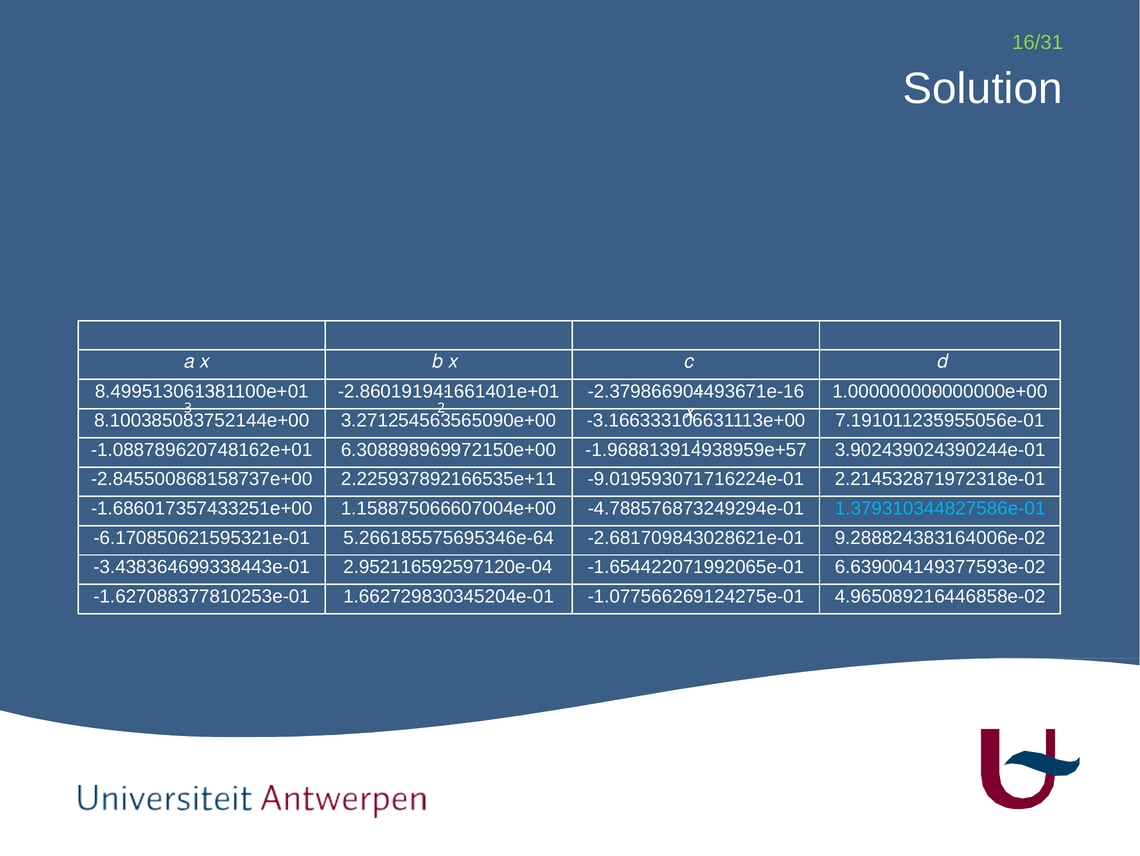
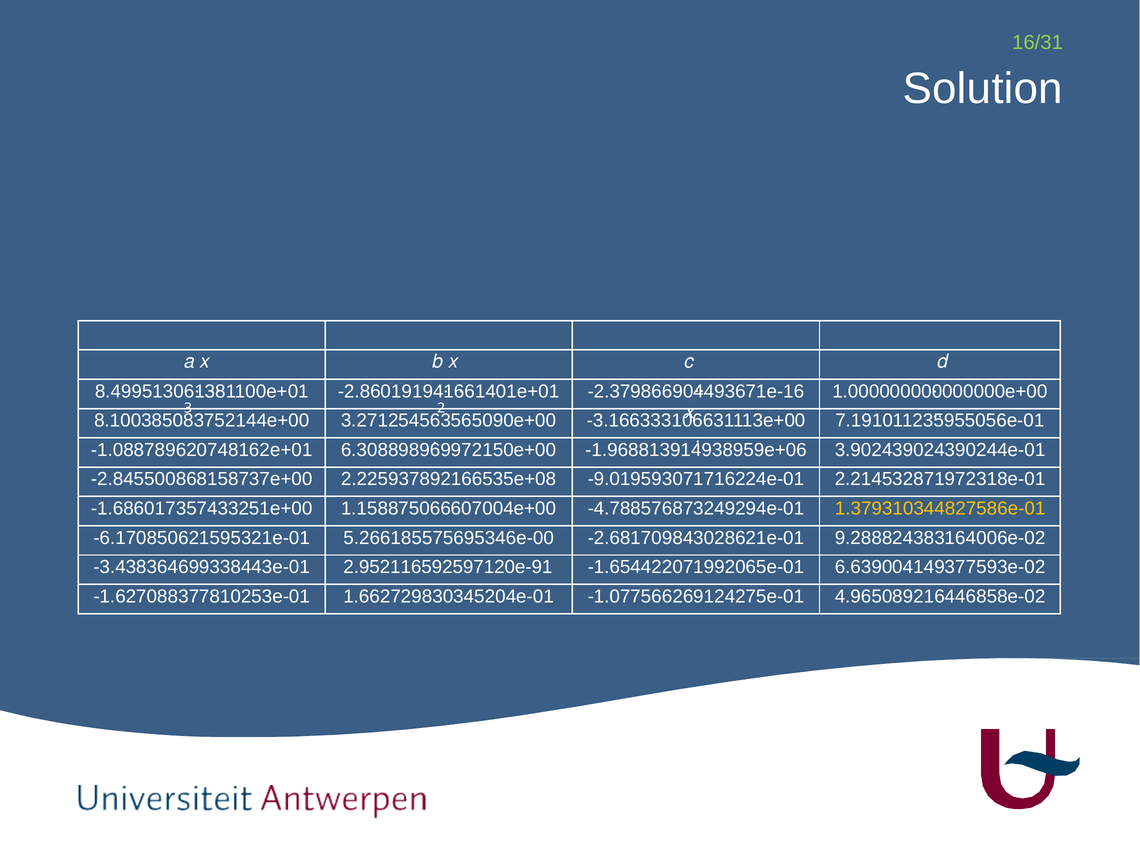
-1.968813914938959e+57: -1.968813914938959e+57 -> -1.968813914938959e+06 (696, 450)
2.225937892166535e+11: 2.225937892166535e+11 -> 2.225937892166535e+08 (449, 479)
1.379310344827586e-01 colour: light blue -> yellow (940, 508)
5.266185575695346e-64: 5.266185575695346e-64 -> 5.266185575695346e-00 (449, 538)
2.952116592597120e-04: 2.952116592597120e-04 -> 2.952116592597120e-91 (448, 567)
